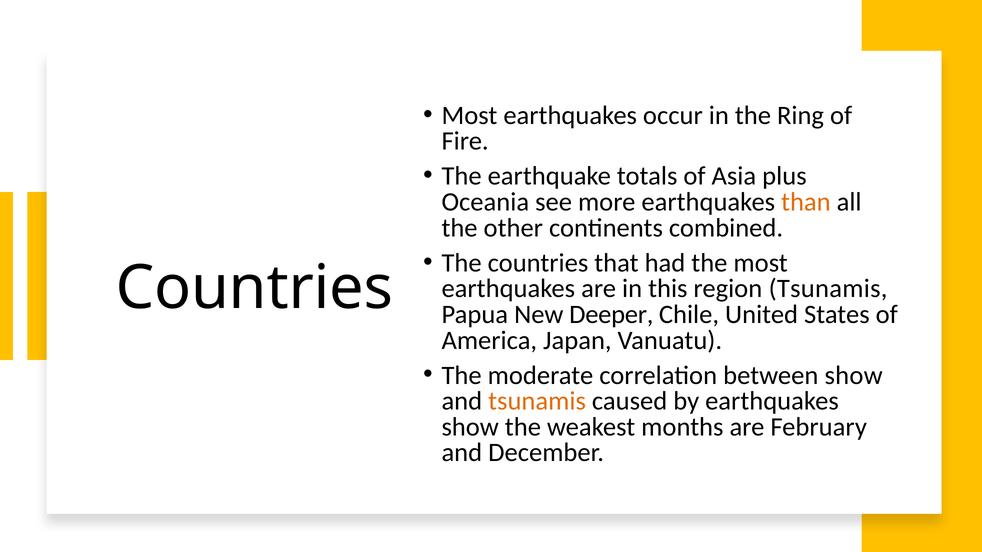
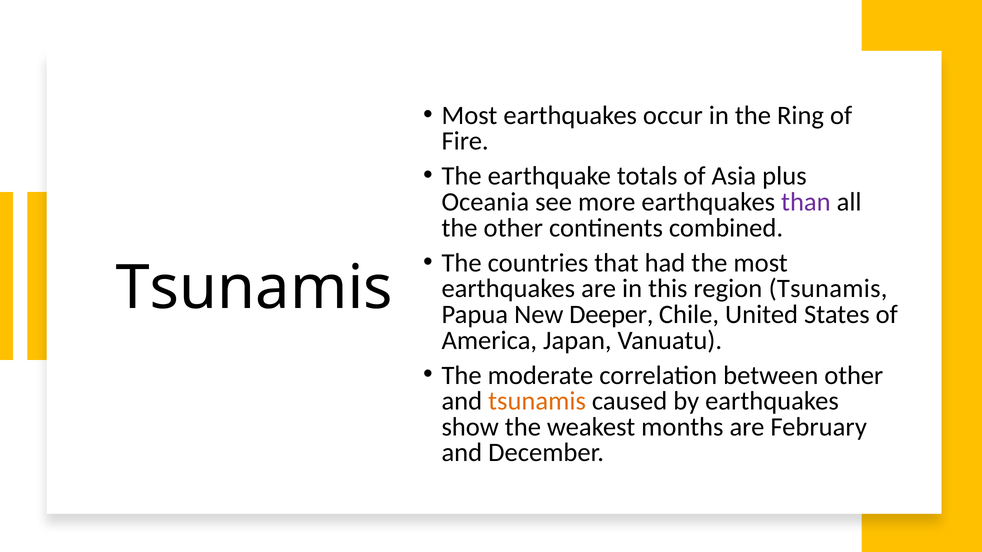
than colour: orange -> purple (806, 202)
Countries: Countries -> Tsunamis (254, 288)
between show: show -> other (854, 376)
